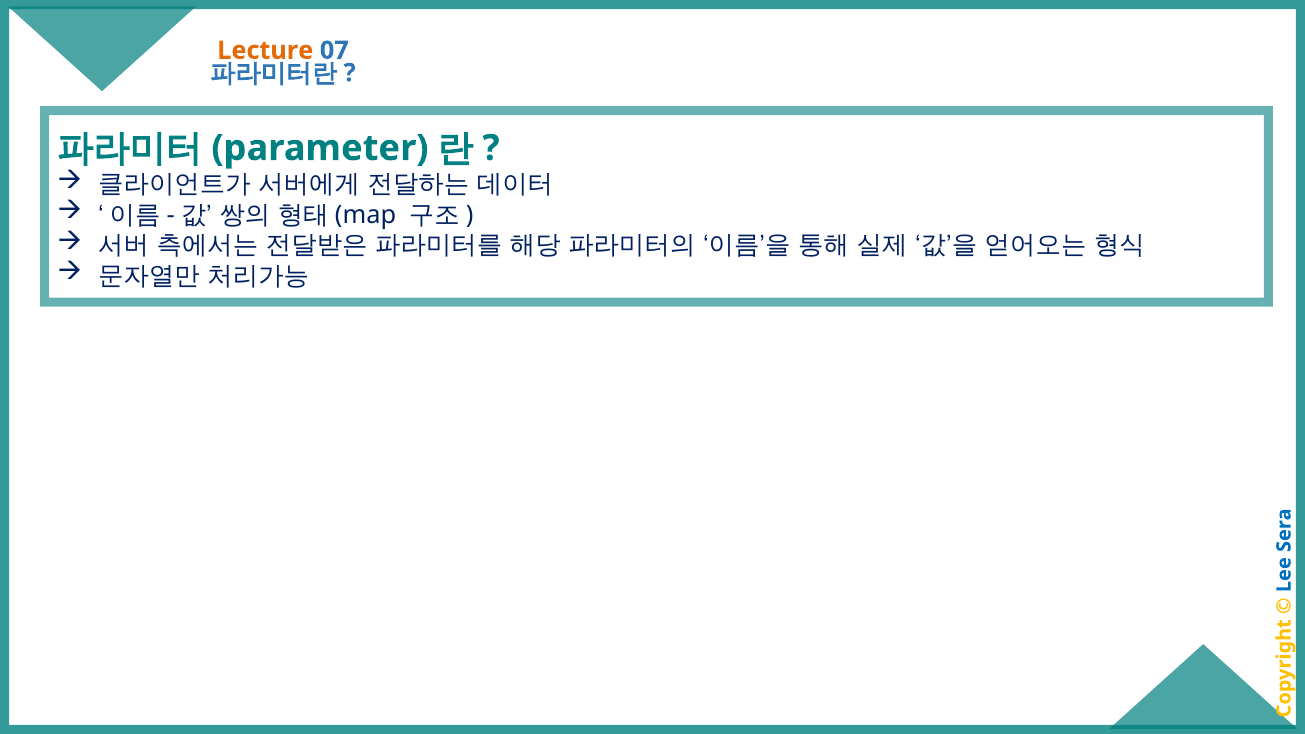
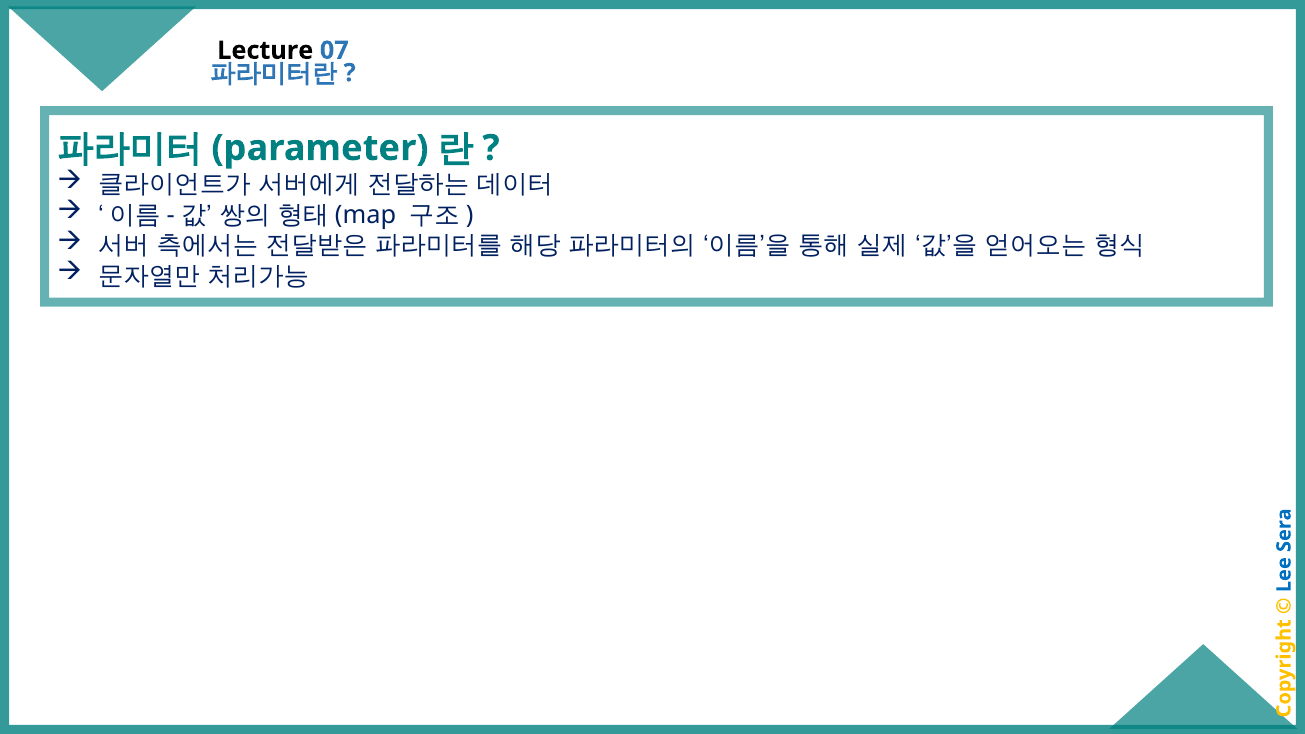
Lecture colour: orange -> black (265, 50)
